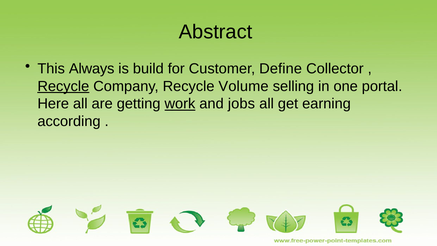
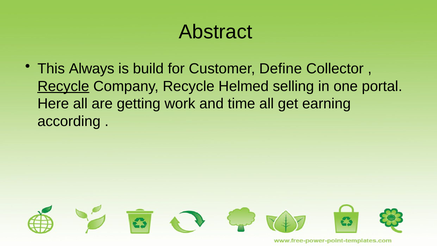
Volume: Volume -> Helmed (244, 86)
work underline: present -> none (180, 104)
jobs: jobs -> time (241, 104)
